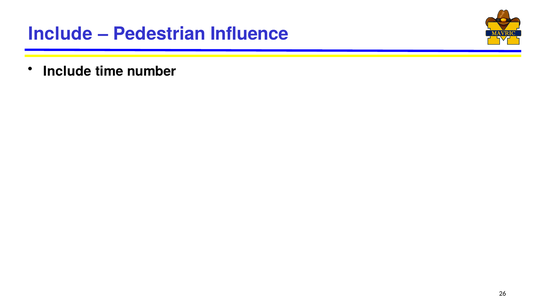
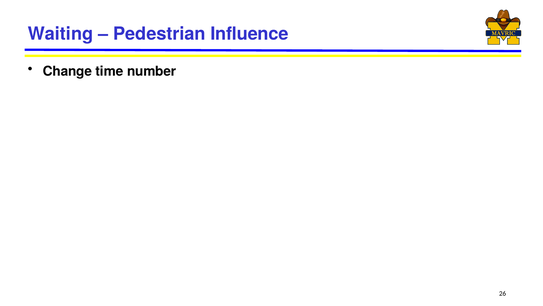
Include: Include -> Waiting (60, 34)
Include: Include -> Change (67, 71)
